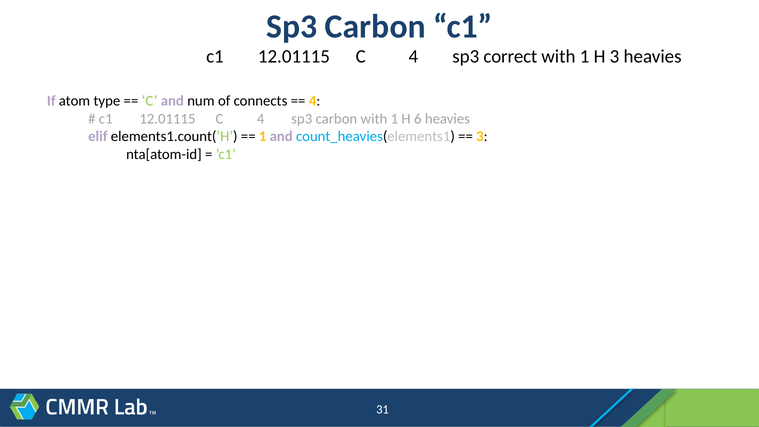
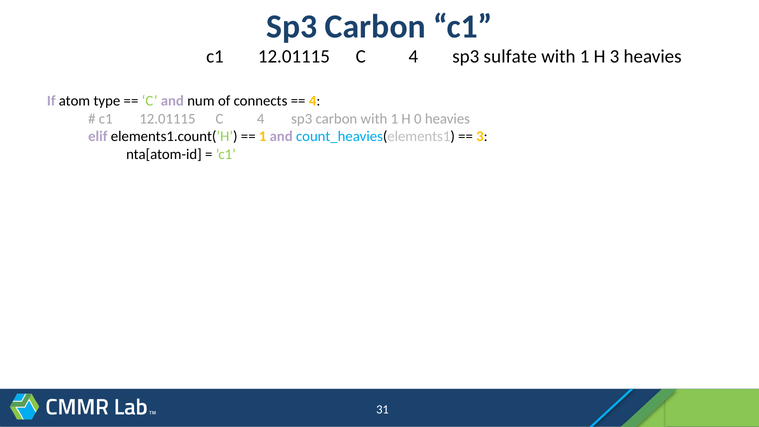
correct: correct -> sulfate (510, 57)
6: 6 -> 0 (418, 119)
